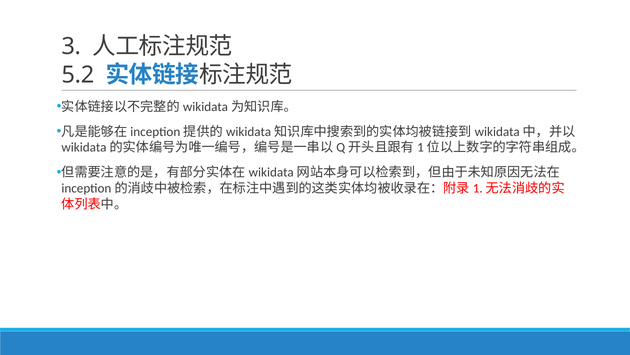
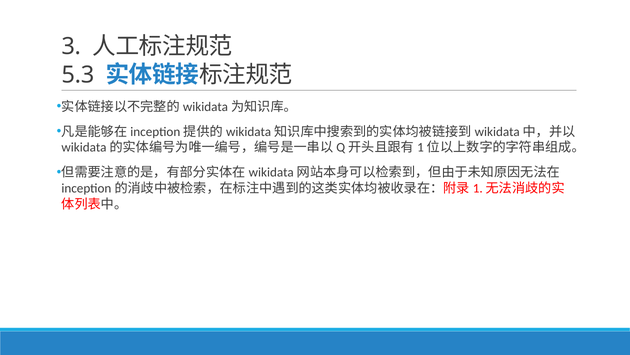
5.2: 5.2 -> 5.3 (78, 75)
